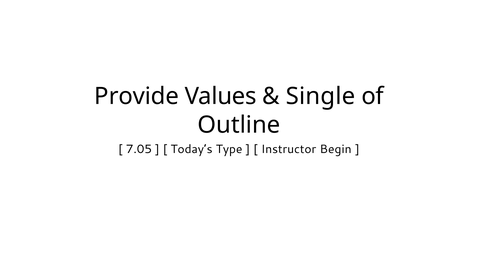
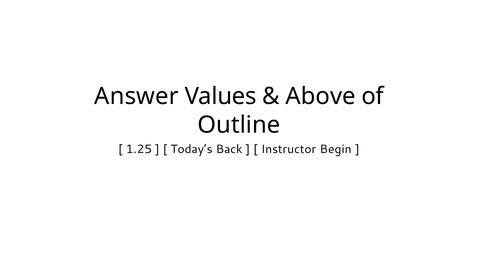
Provide: Provide -> Answer (137, 96)
Single: Single -> Above (321, 96)
7.05: 7.05 -> 1.25 (139, 149)
Type: Type -> Back (229, 149)
